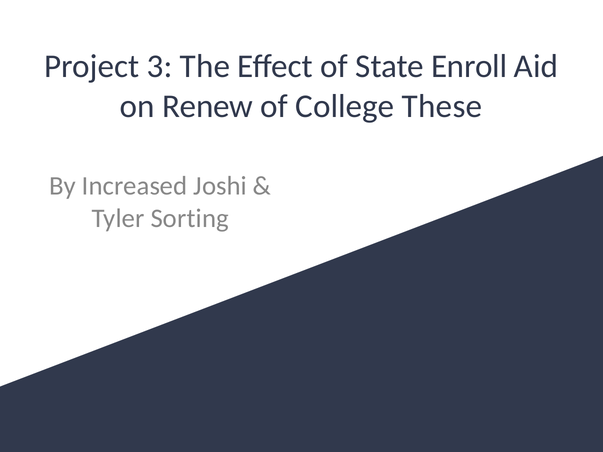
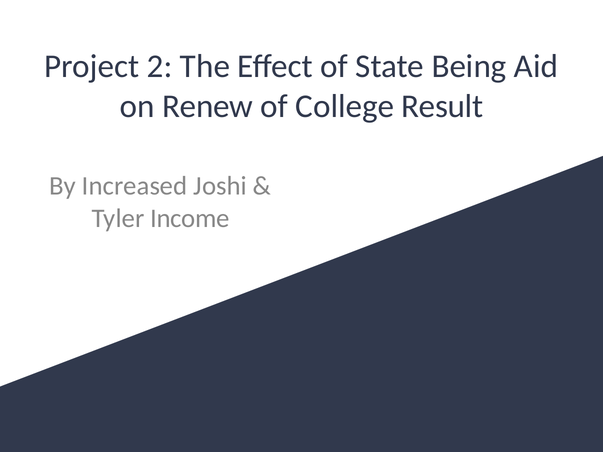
3: 3 -> 2 (160, 66)
Enroll: Enroll -> Being (469, 66)
These: These -> Result (442, 106)
Sorting: Sorting -> Income (190, 218)
